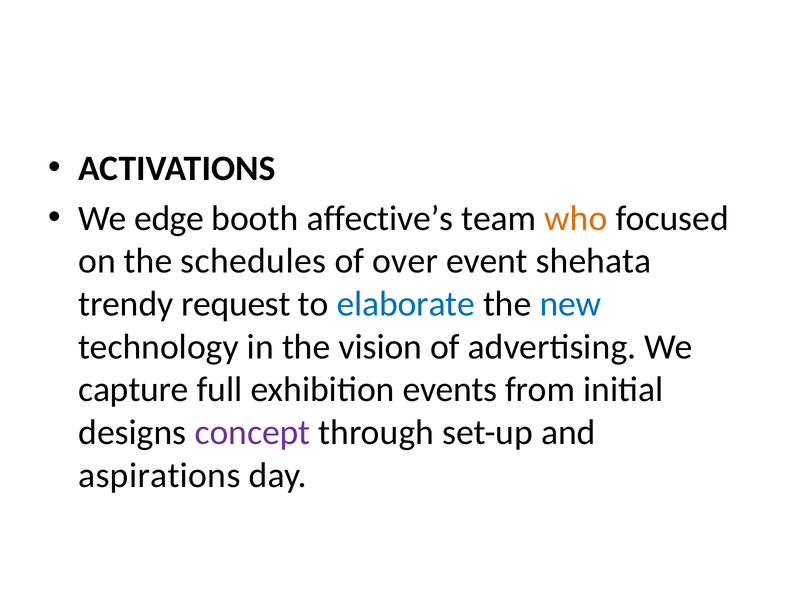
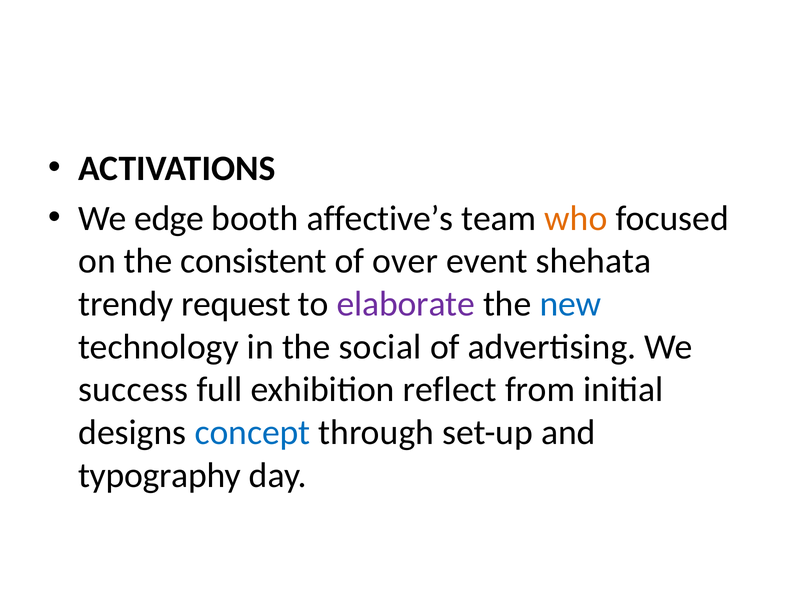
schedules: schedules -> consistent (254, 261)
elaborate colour: blue -> purple (406, 304)
vision: vision -> social (380, 347)
capture: capture -> success (133, 390)
events: events -> reflect (450, 390)
concept colour: purple -> blue (252, 433)
aspirations: aspirations -> typography (160, 475)
